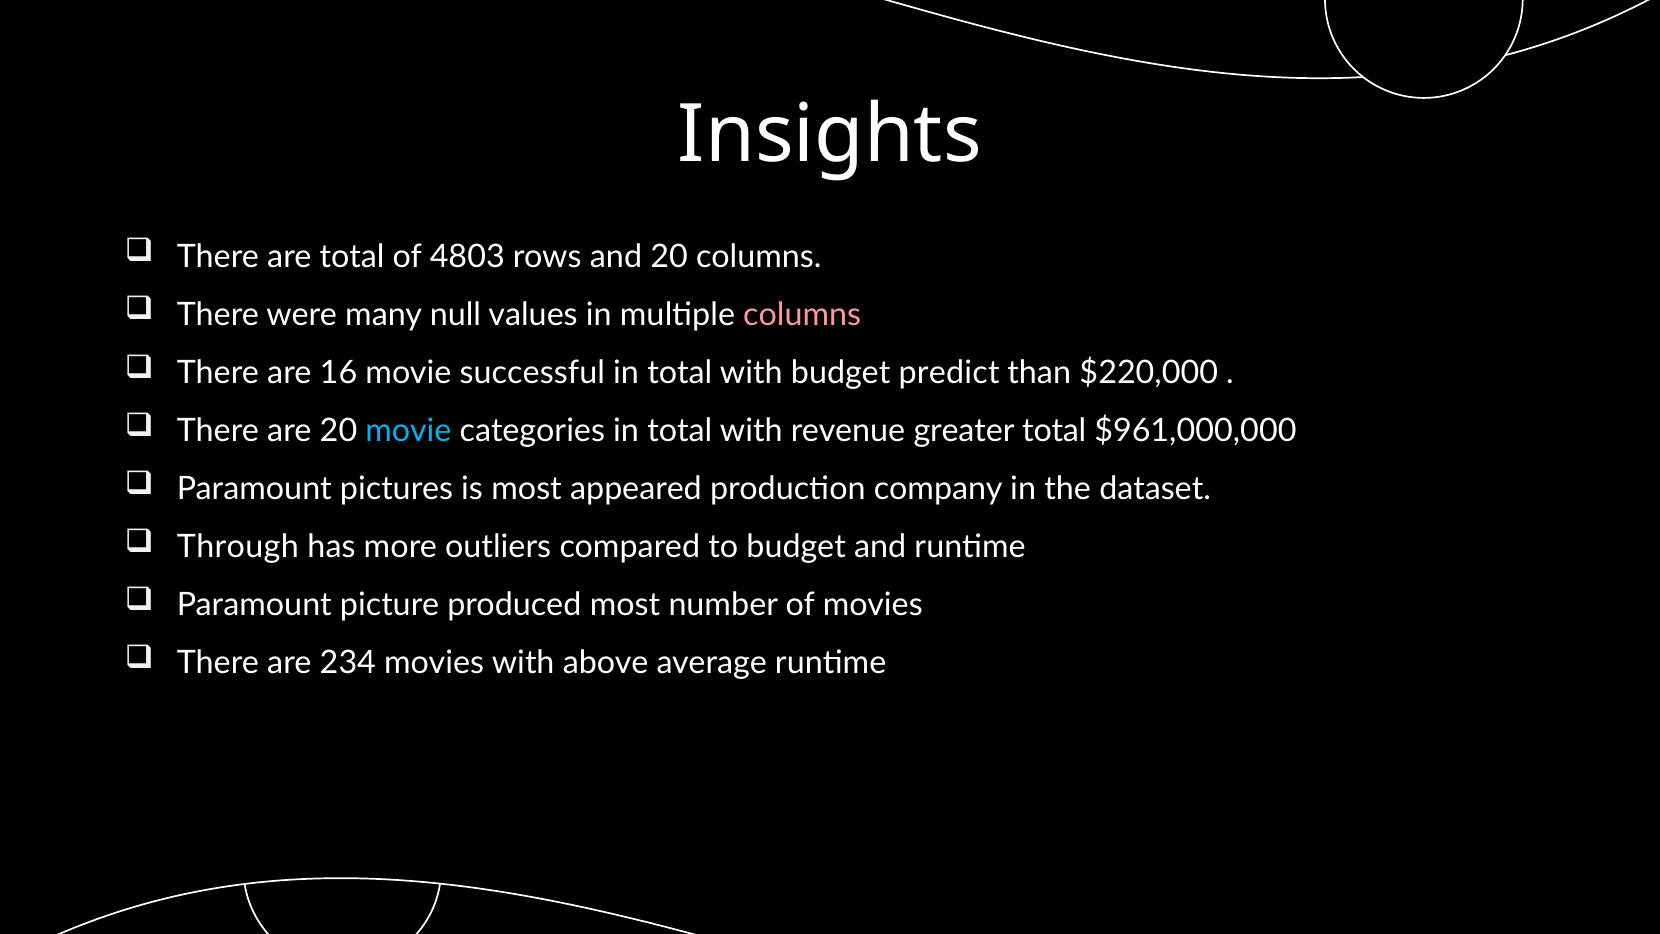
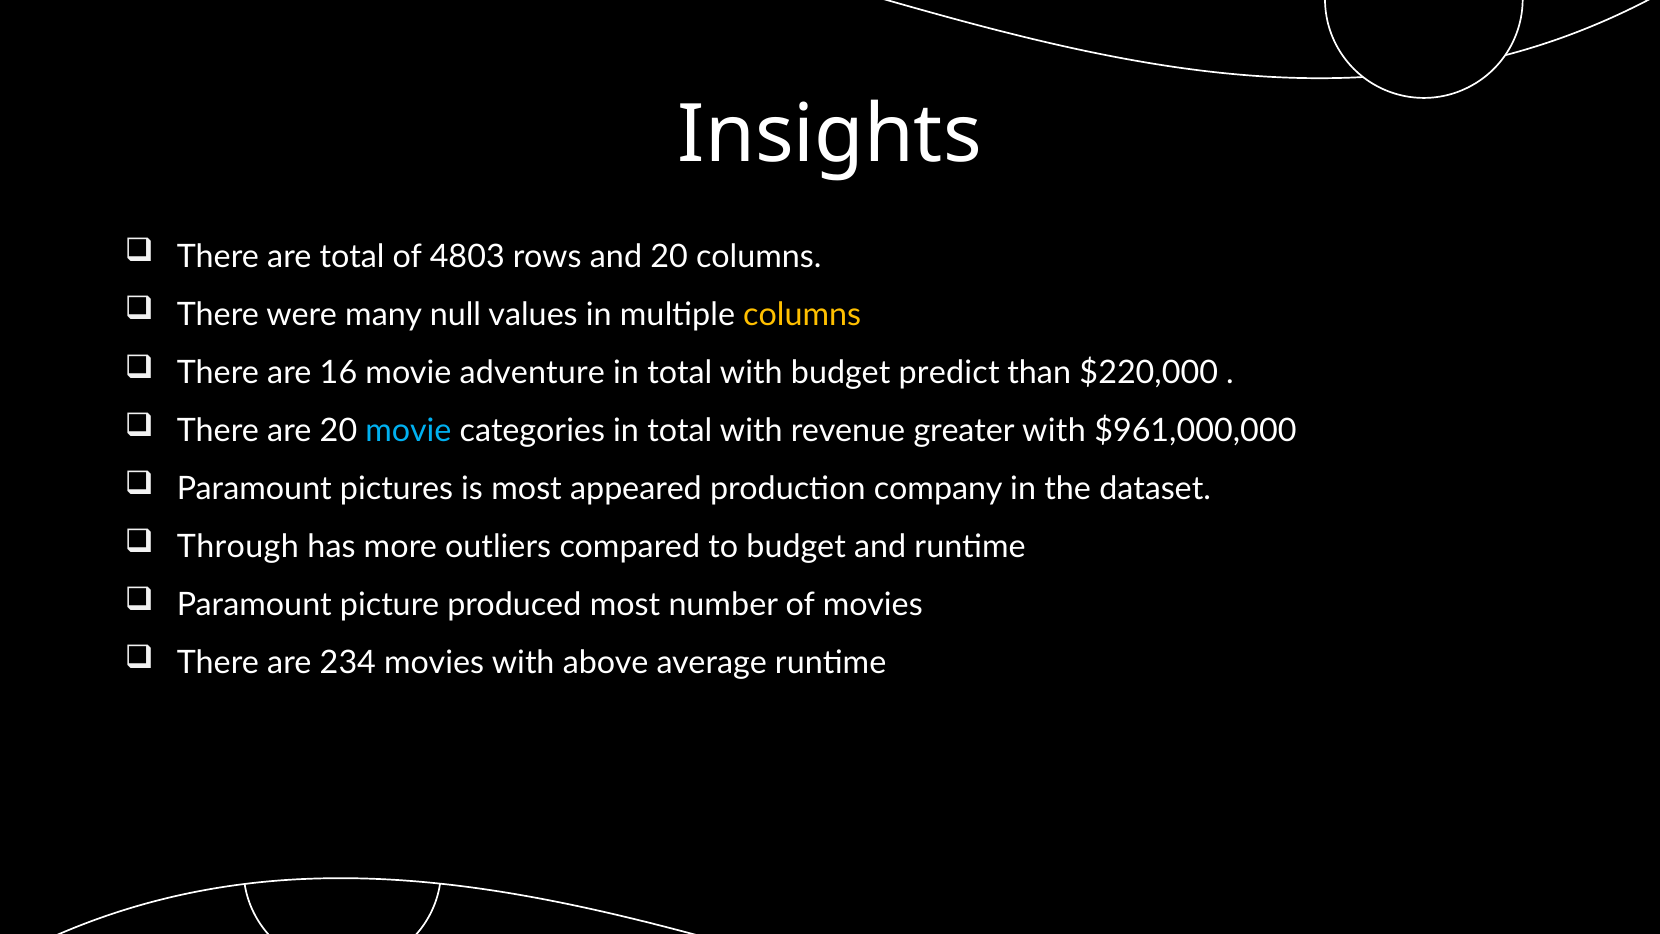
columns colour: pink -> yellow (802, 314)
successful: successful -> adventure (532, 373)
greater total: total -> with (1054, 431)
